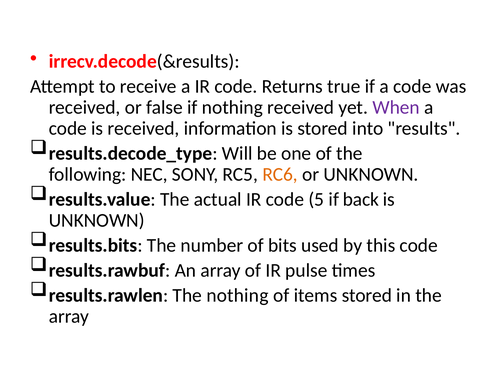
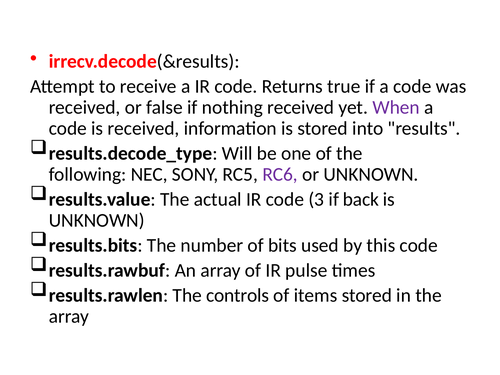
RC6 colour: orange -> purple (280, 174)
5: 5 -> 3 (316, 199)
The nothing: nothing -> controls (238, 295)
